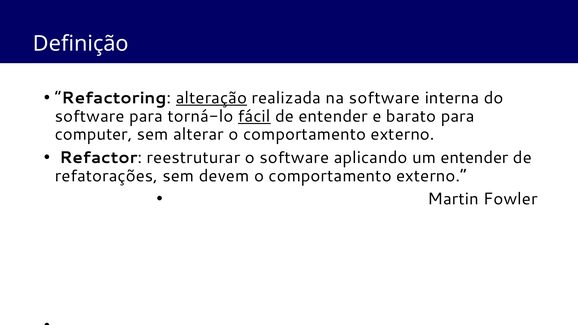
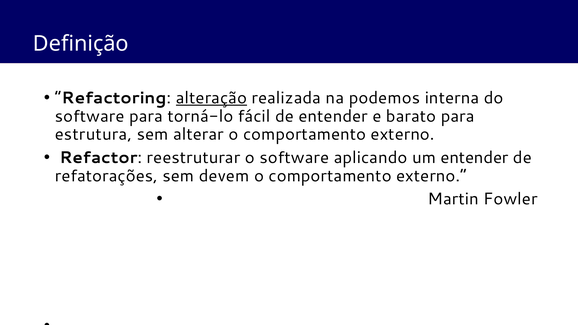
na software: software -> podemos (384, 98)
fácil underline: present -> none (254, 116)
computer: computer -> estrutura (93, 134)
